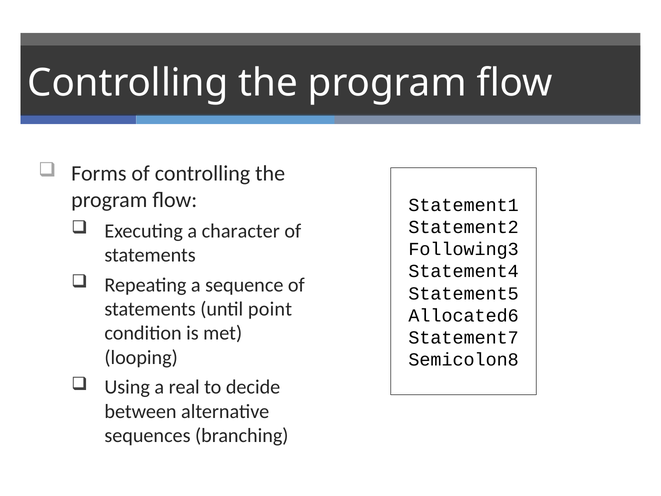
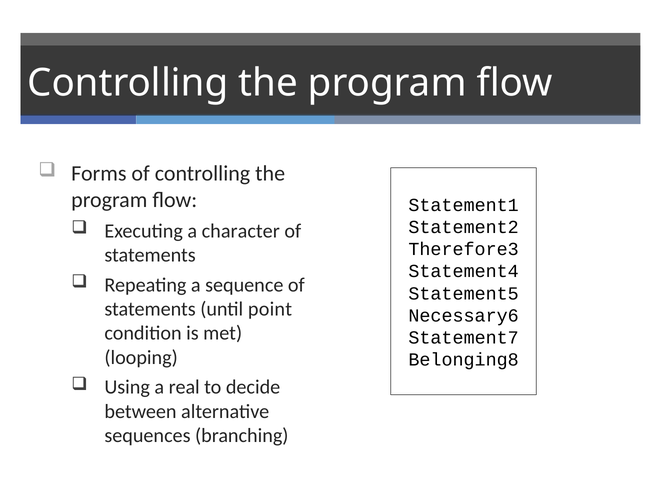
Following3: Following3 -> Therefore3 (464, 249)
Allocated6: Allocated6 -> Necessary6 (464, 315)
Semicolon8: Semicolon8 -> Belonging8 (464, 359)
